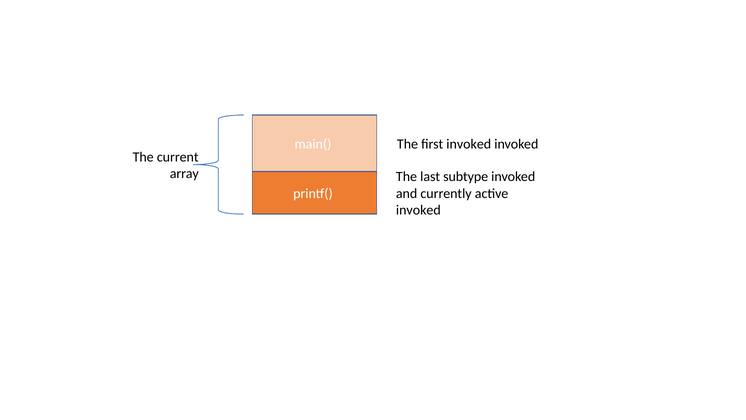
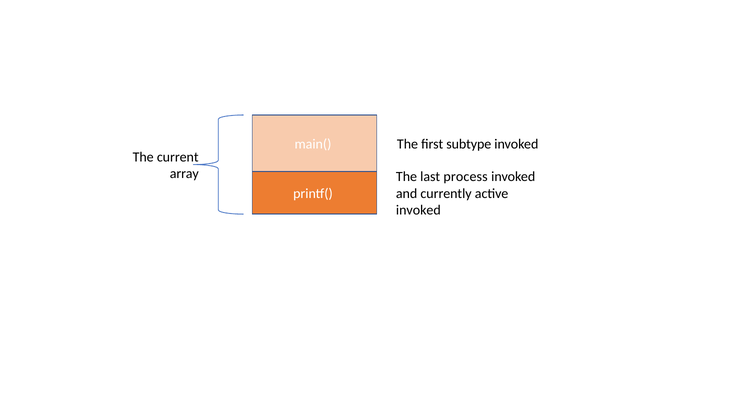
first invoked: invoked -> subtype (469, 144)
subtype: subtype -> process (466, 177)
